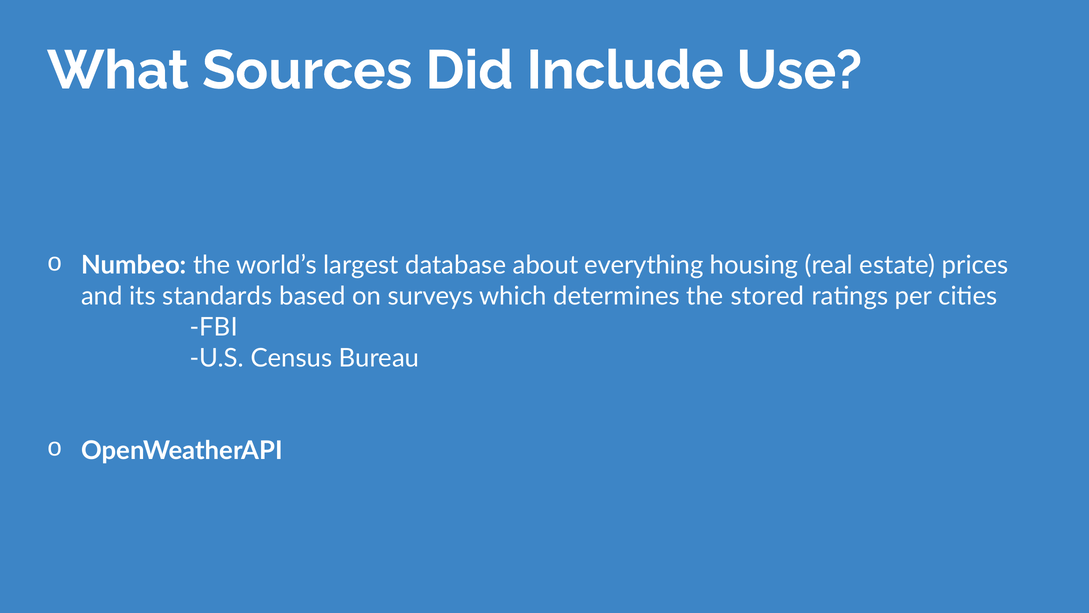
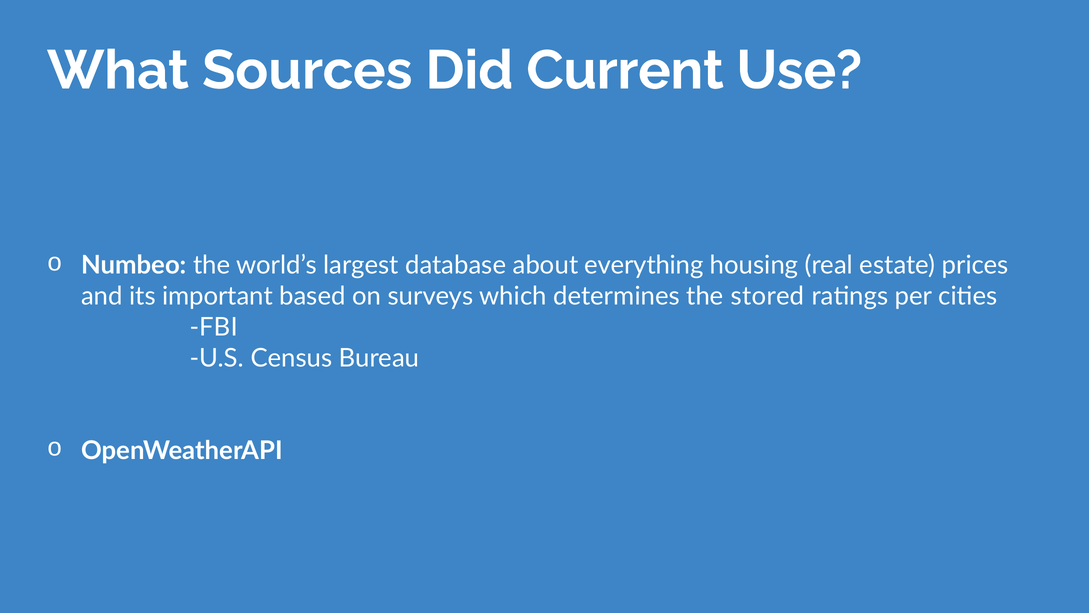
Include: Include -> Current (625, 70)
standards: standards -> important (218, 296)
